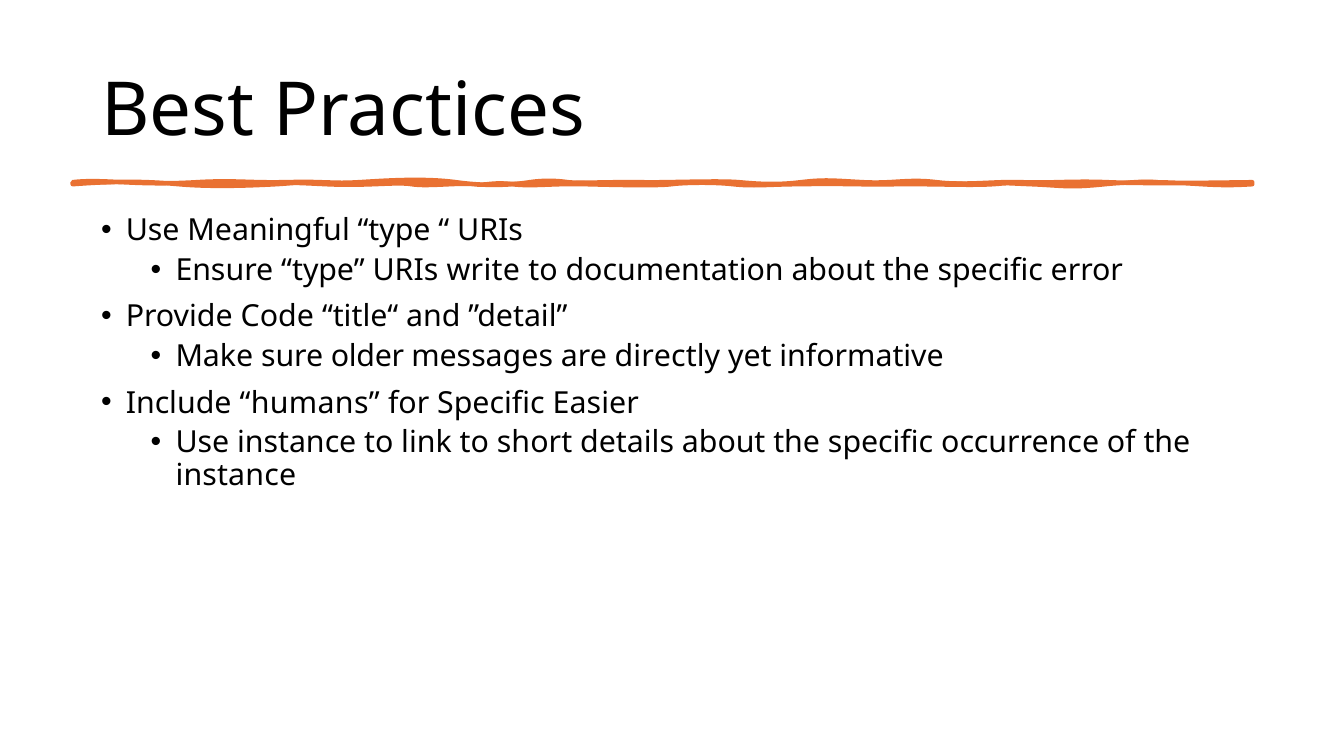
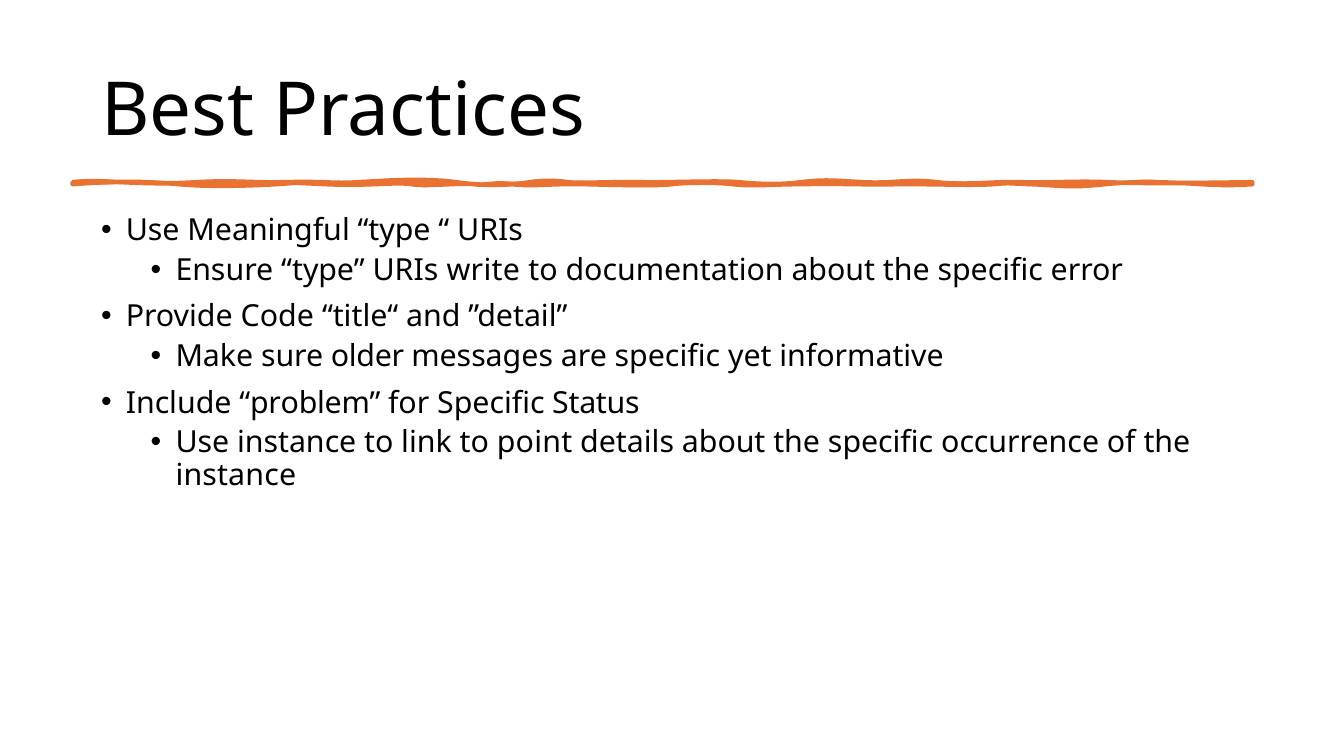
are directly: directly -> specific (667, 357)
humans: humans -> problem (310, 403)
Easier: Easier -> Status (596, 403)
short: short -> point (535, 443)
